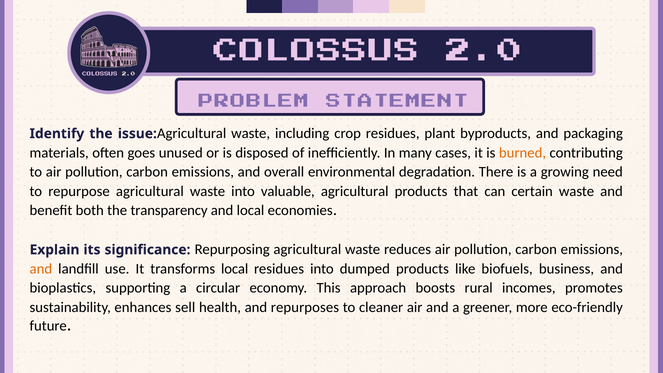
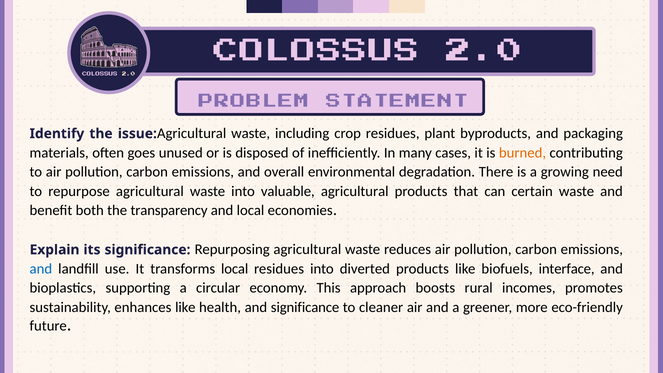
and colour: orange -> blue (41, 269)
dumped: dumped -> diverted (365, 269)
business: business -> interface (567, 269)
enhances sell: sell -> like (185, 307)
and repurposes: repurposes -> significance (305, 307)
